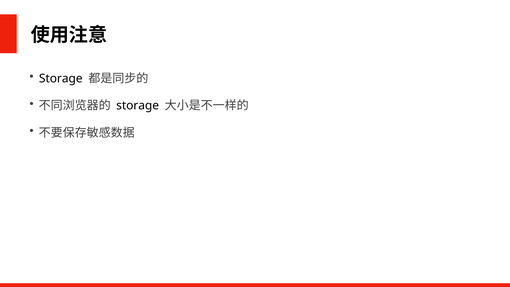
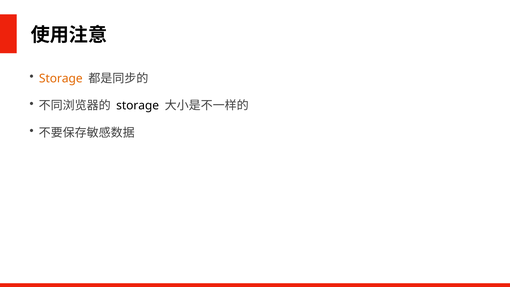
Storage colour: black -> orange (61, 78)
